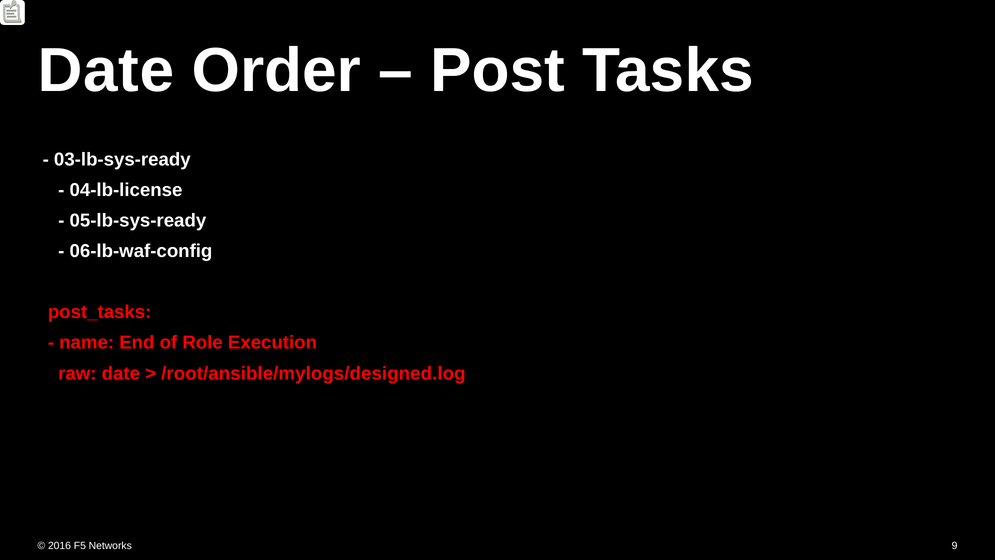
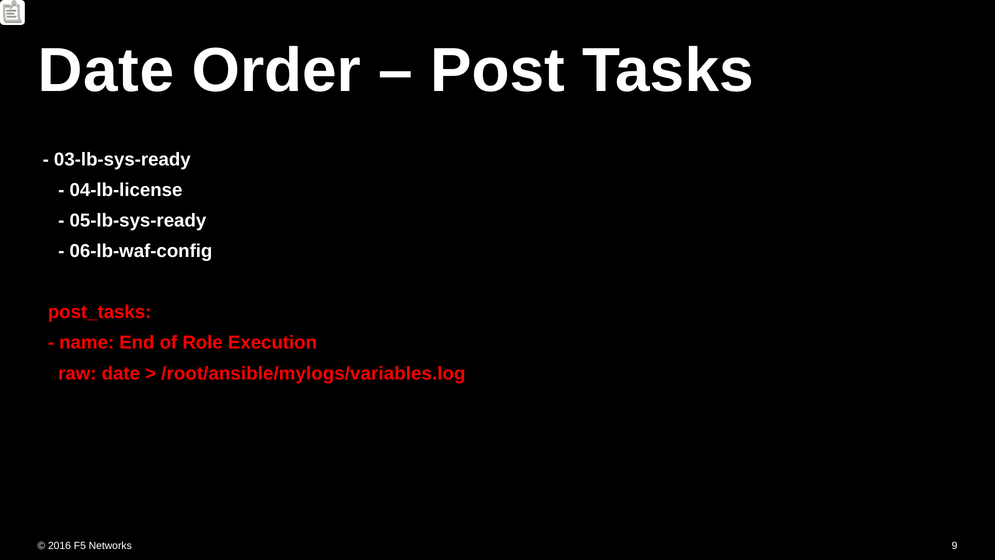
/root/ansible/mylogs/designed.log: /root/ansible/mylogs/designed.log -> /root/ansible/mylogs/variables.log (313, 373)
